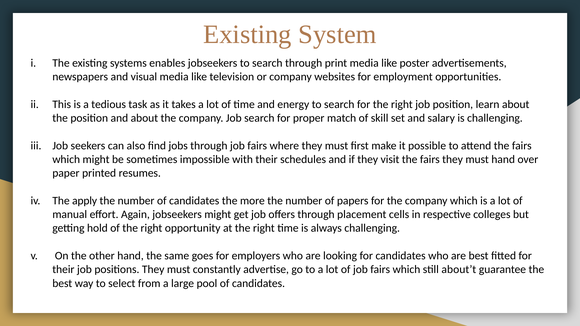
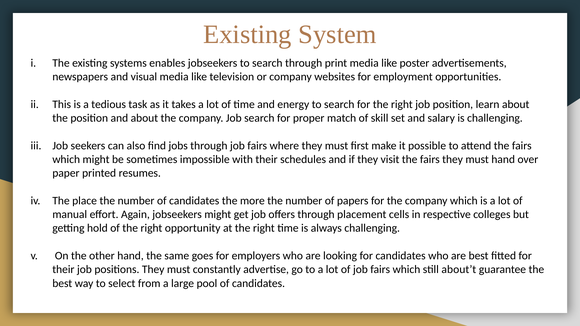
apply: apply -> place (85, 201)
